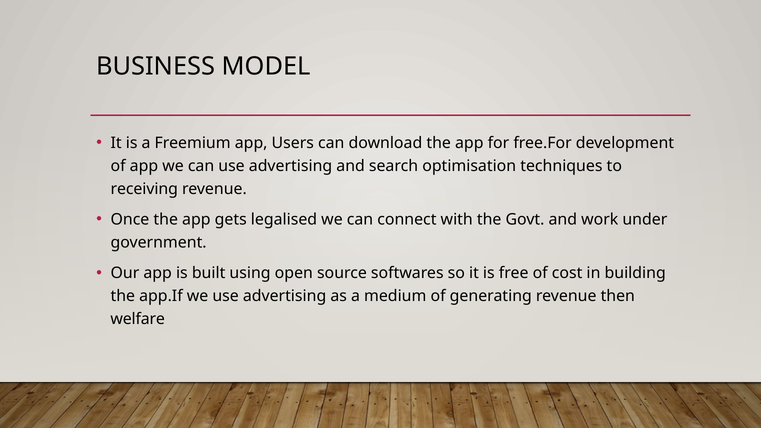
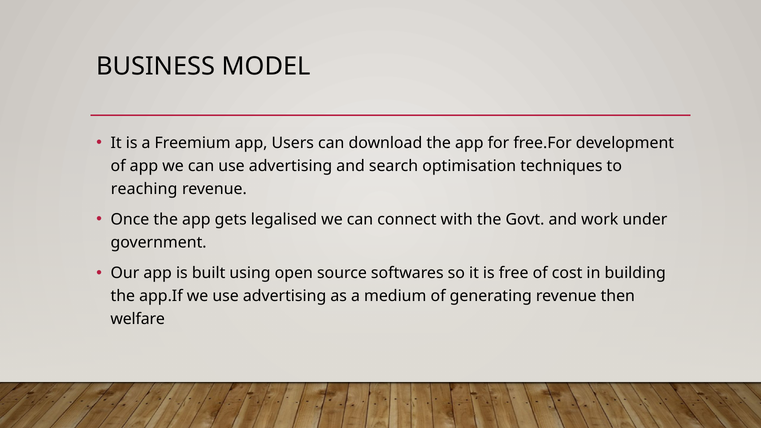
receiving: receiving -> reaching (144, 189)
